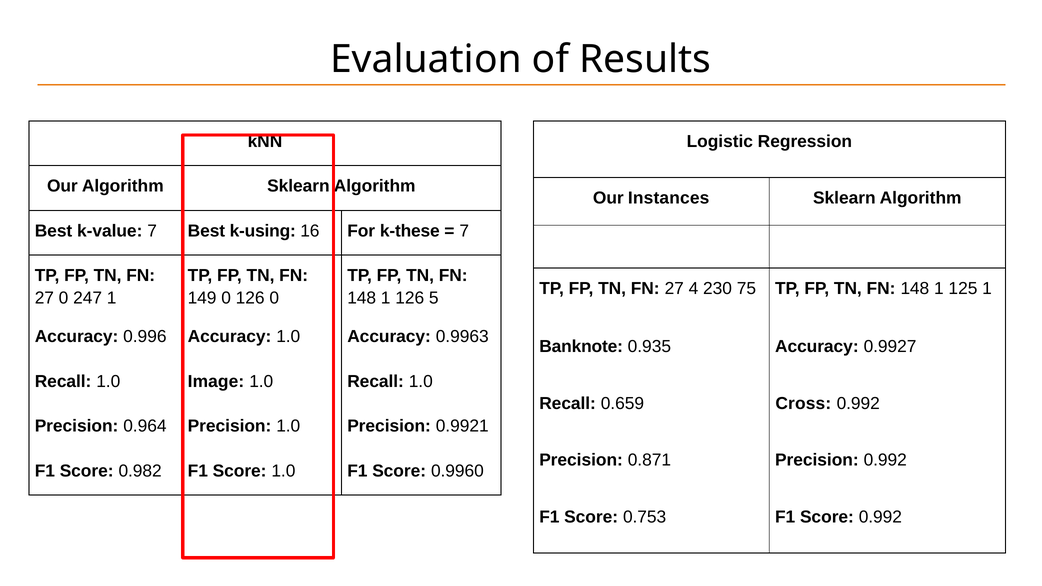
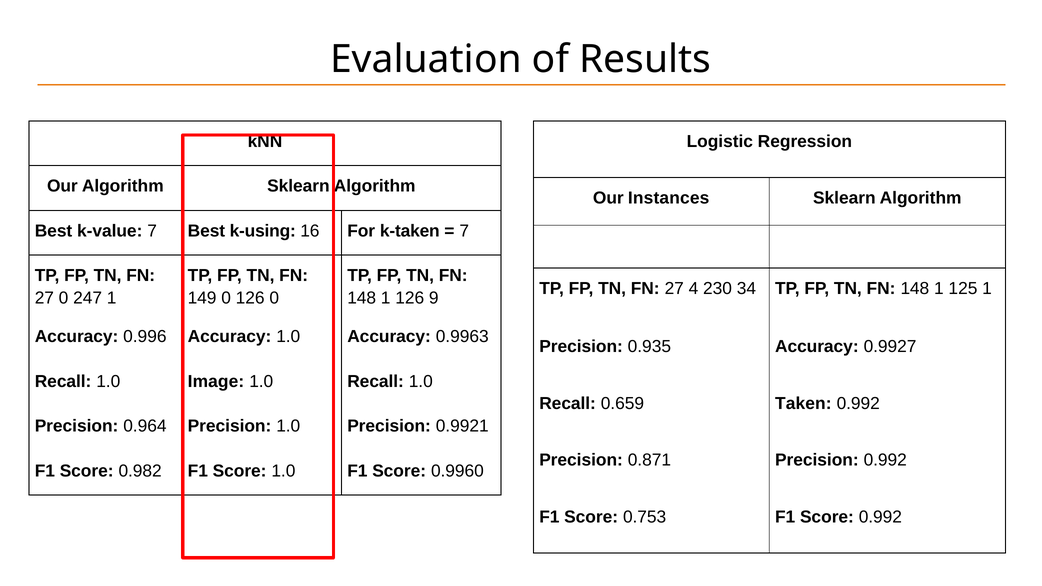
k-these: k-these -> k-taken (410, 231)
75: 75 -> 34 (746, 289)
5: 5 -> 9 (434, 298)
Banknote: Banknote -> Precision (581, 347)
Cross: Cross -> Taken (803, 404)
